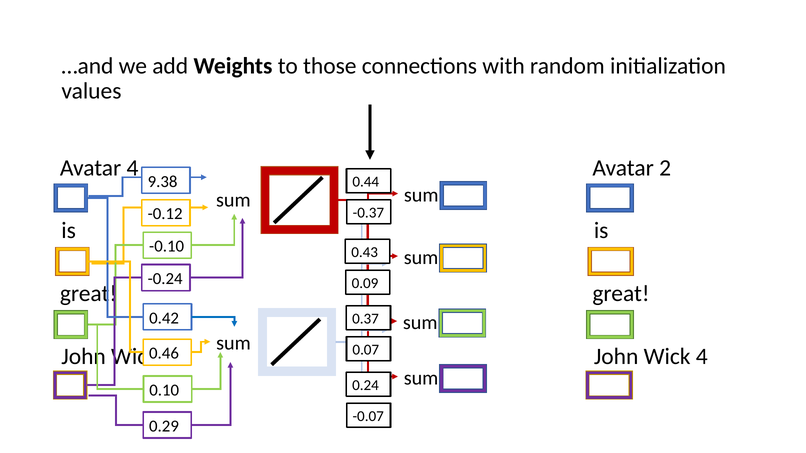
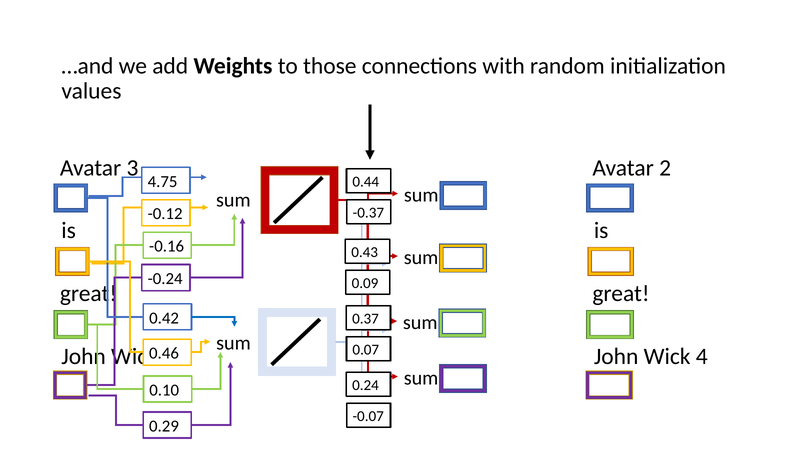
Avatar 4: 4 -> 3 (133, 168)
9.38: 9.38 -> 4.75 (163, 182)
-0.10: -0.10 -> -0.16 (167, 247)
